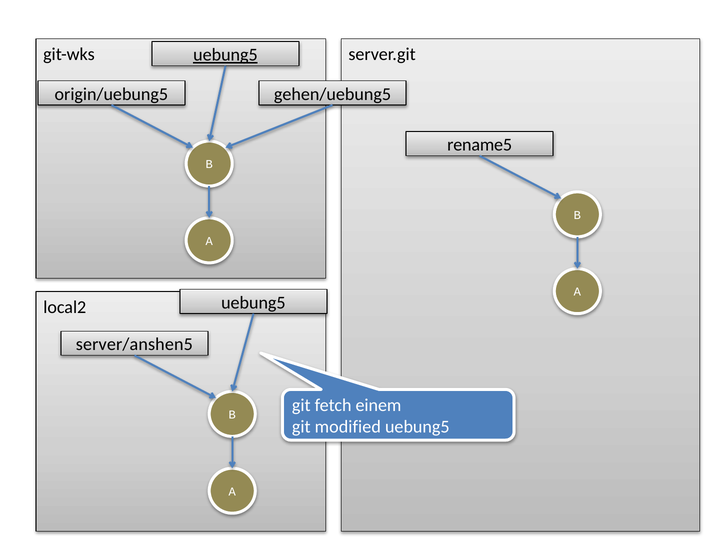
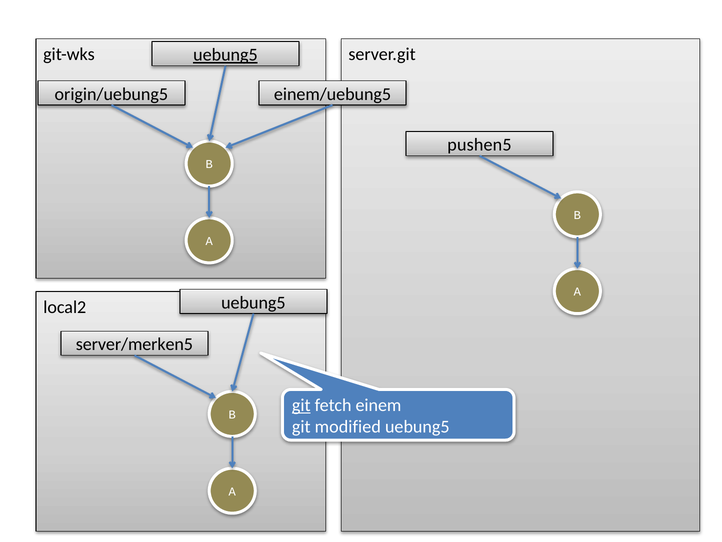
gehen/uebung5: gehen/uebung5 -> einem/uebung5 (333, 94)
rename5: rename5 -> pushen5 (479, 145)
server/anshen5: server/anshen5 -> server/merken5 (134, 344)
git underline: none -> present (301, 405)
